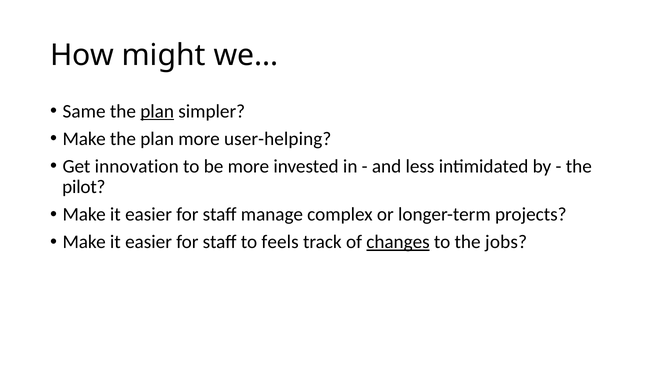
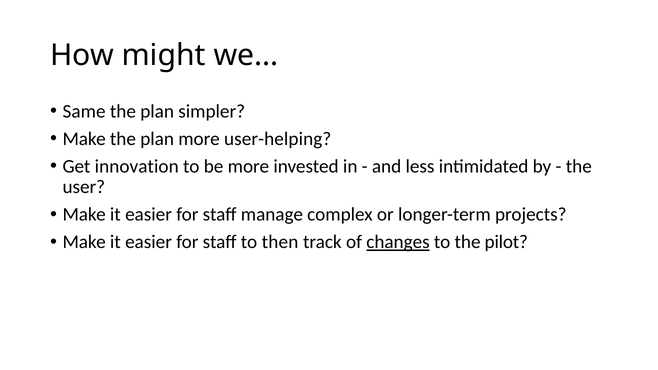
plan underline: present -> none (157, 111)
pilot: pilot -> user (84, 187)
feels: feels -> then (280, 242)
jobs: jobs -> pilot (506, 242)
